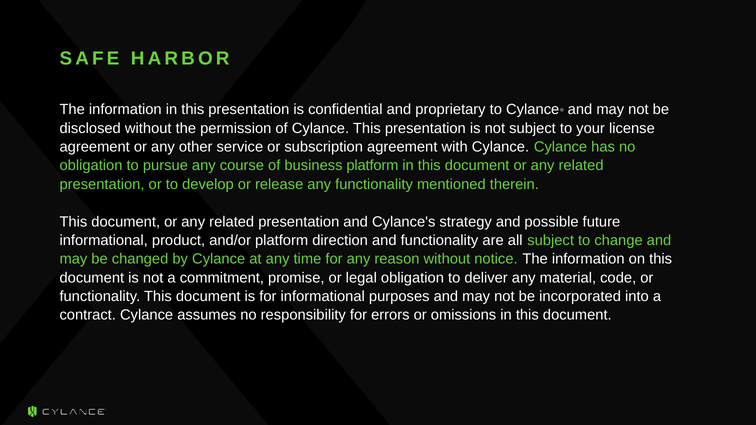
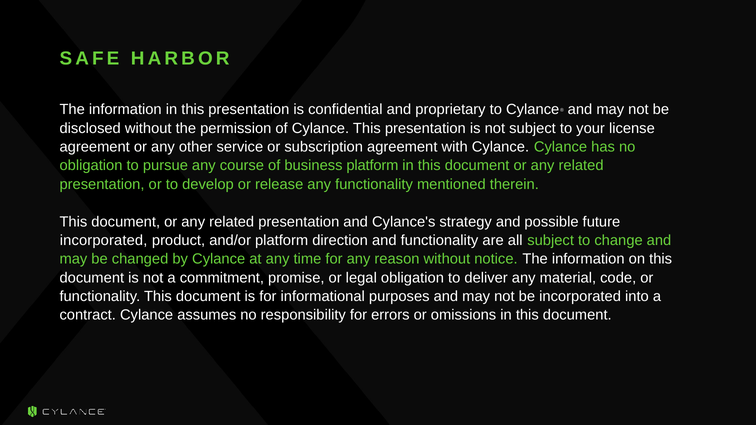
informational: informational -> incorporated (104, 240)
